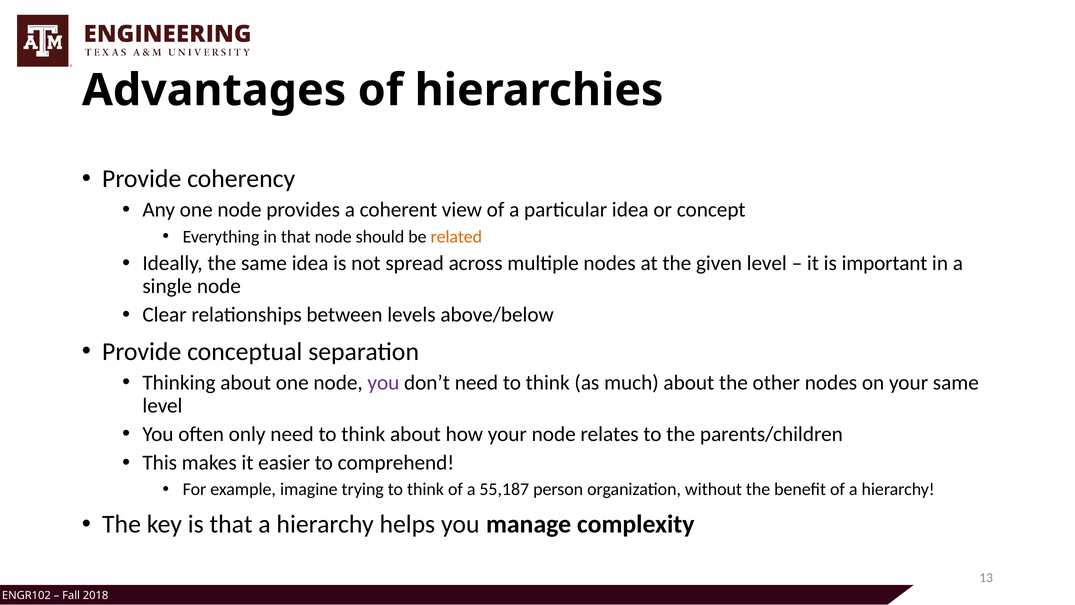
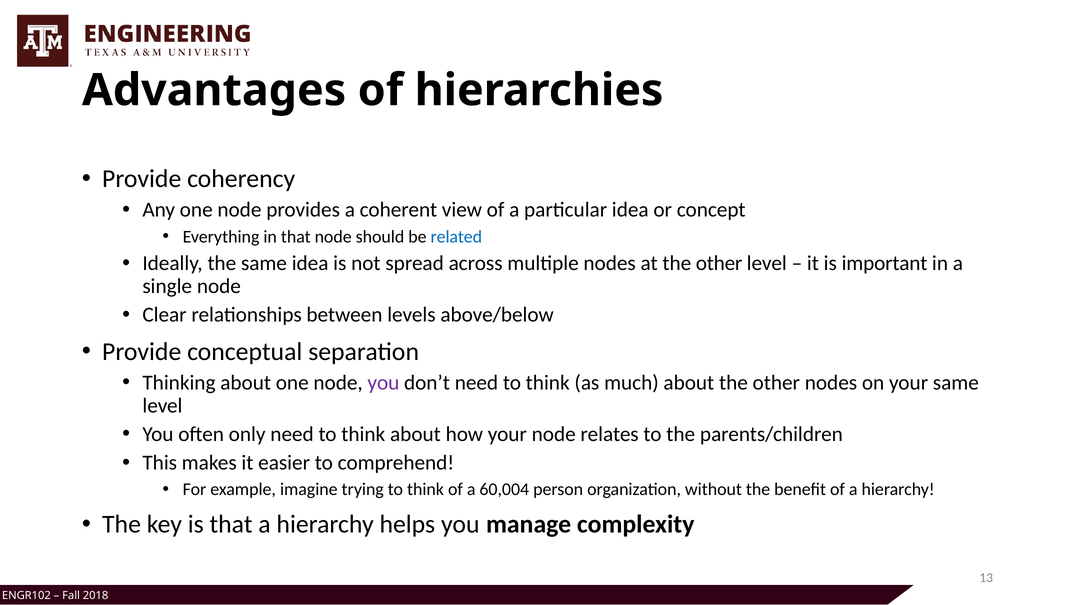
related colour: orange -> blue (456, 237)
at the given: given -> other (719, 263)
55,187: 55,187 -> 60,004 (504, 489)
